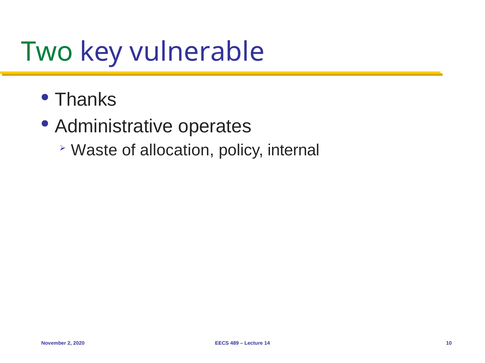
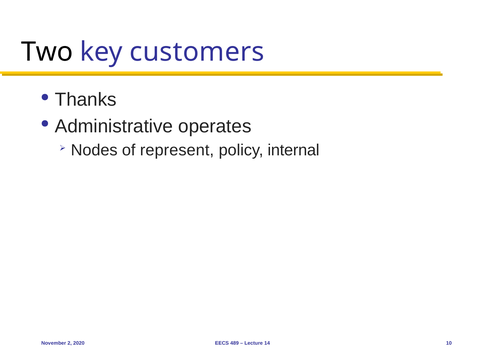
Two colour: green -> black (47, 52)
vulnerable: vulnerable -> customers (197, 52)
Waste: Waste -> Nodes (94, 150)
allocation: allocation -> represent (177, 150)
